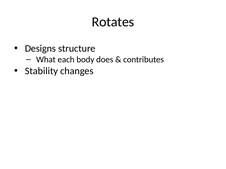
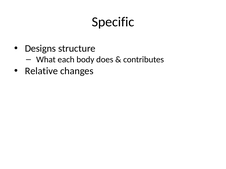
Rotates: Rotates -> Specific (113, 22)
Stability: Stability -> Relative (41, 71)
